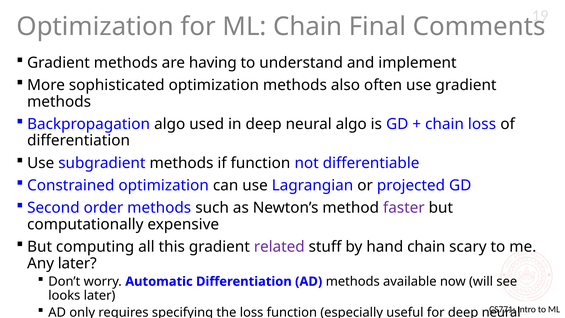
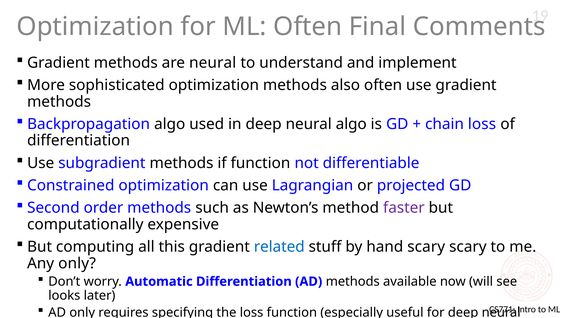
ML Chain: Chain -> Often (308, 27)
are having: having -> neural (213, 63)
related colour: purple -> blue (279, 247)
hand chain: chain -> scary (426, 247)
Any later: later -> only (77, 263)
